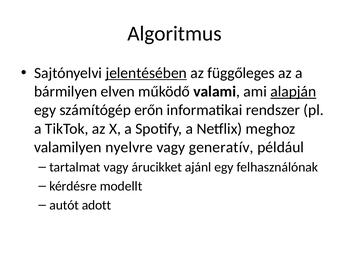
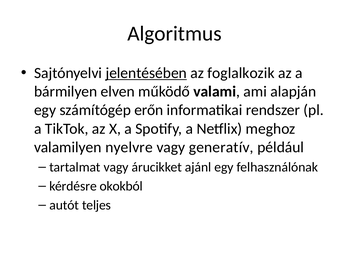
függőleges: függőleges -> foglalkozik (241, 73)
alapján underline: present -> none (293, 92)
modellt: modellt -> okokból (121, 187)
adott: adott -> teljes (97, 206)
